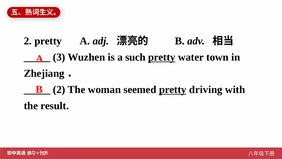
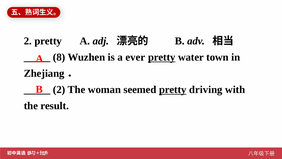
3: 3 -> 8 (59, 57)
such: such -> ever (135, 57)
